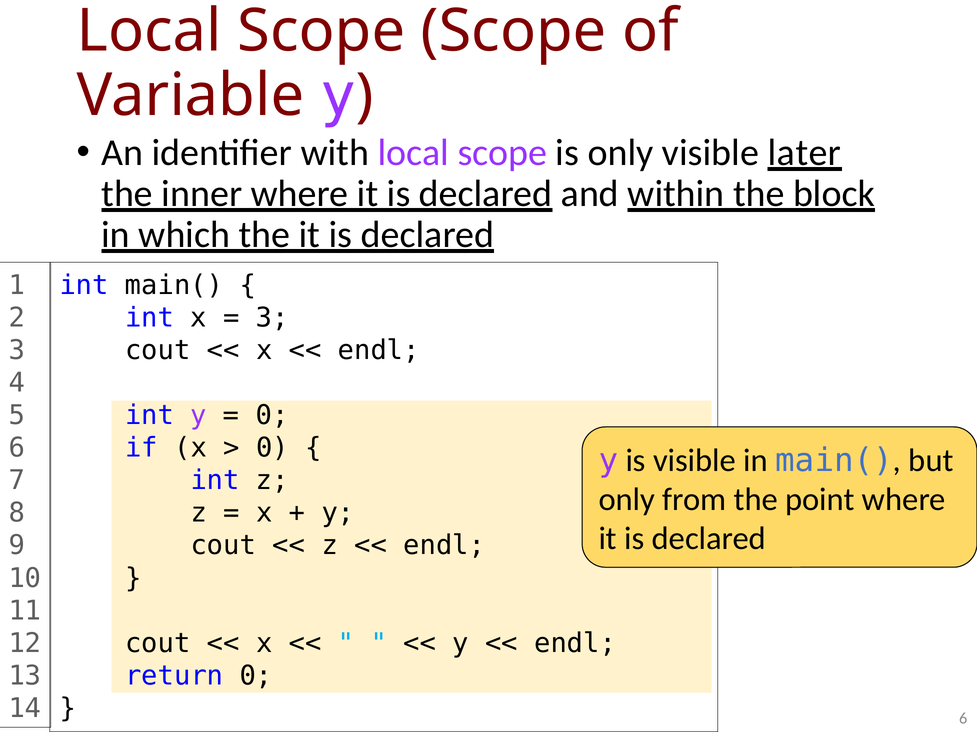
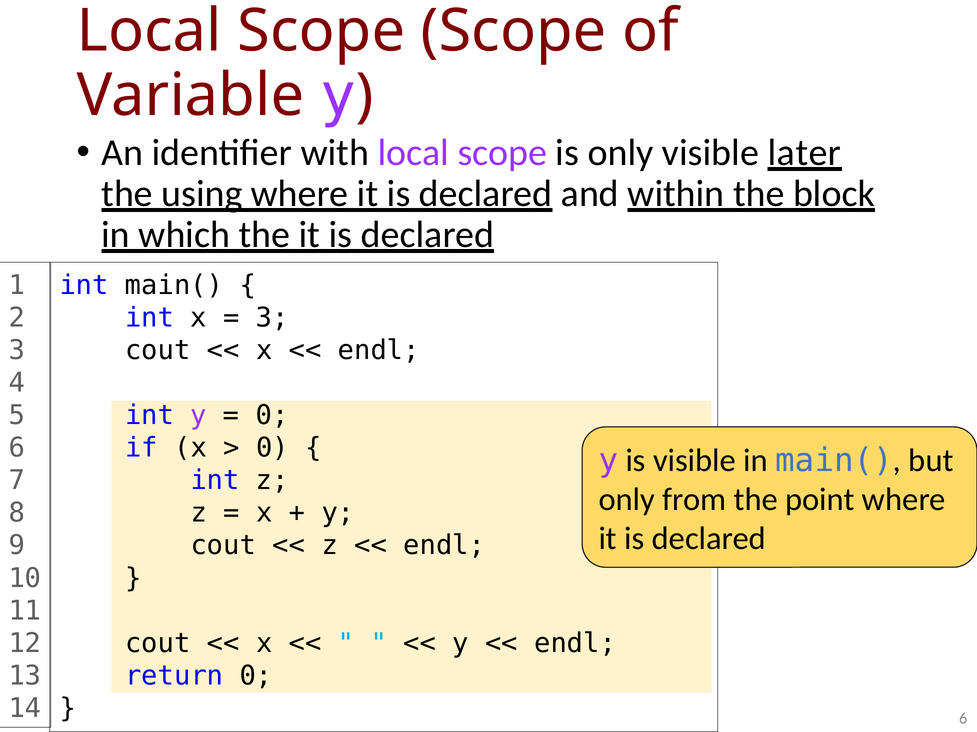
inner: inner -> using (202, 194)
